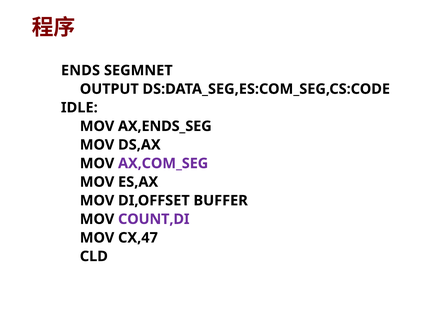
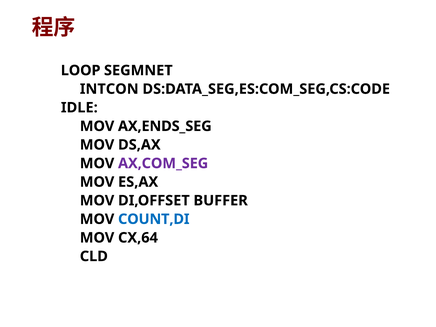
ENDS: ENDS -> LOOP (81, 70)
OUTPUT: OUTPUT -> INTCON (109, 89)
COUNT,DI colour: purple -> blue (154, 219)
CX,47: CX,47 -> CX,64 (138, 238)
